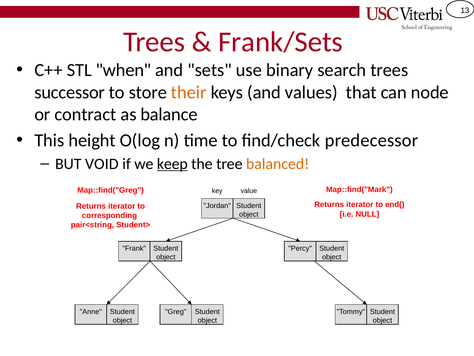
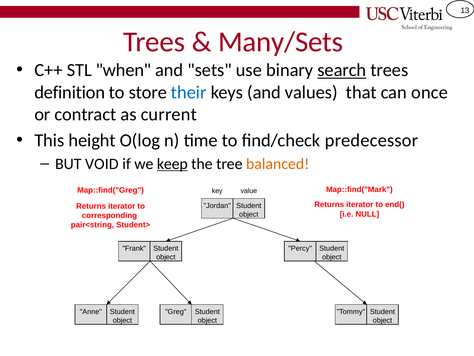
Frank/Sets: Frank/Sets -> Many/Sets (281, 42)
search underline: none -> present (342, 70)
successor: successor -> definition (70, 92)
their colour: orange -> blue (189, 92)
node: node -> once (430, 92)
balance: balance -> current (169, 114)
